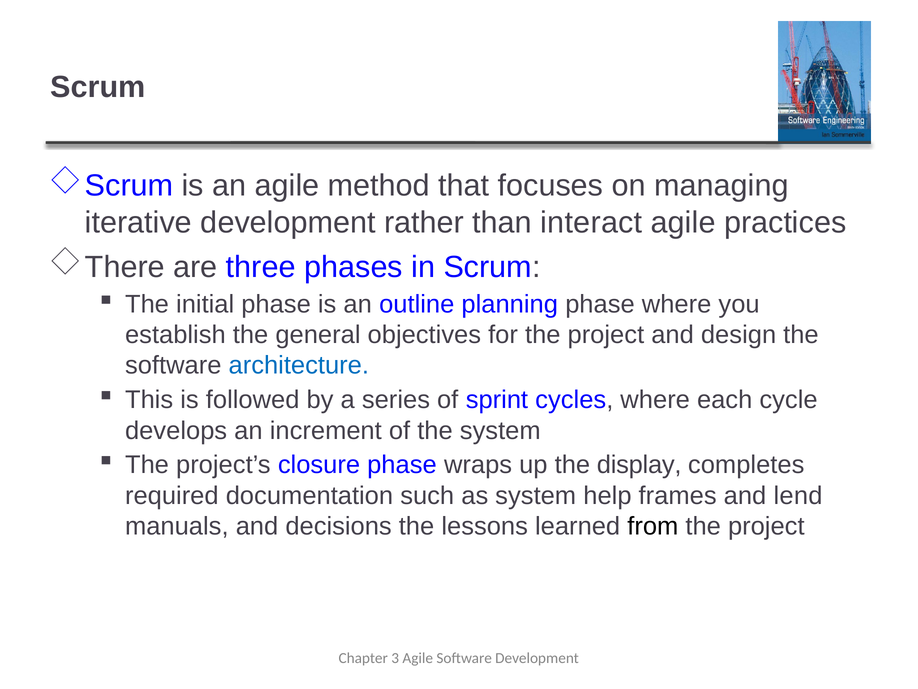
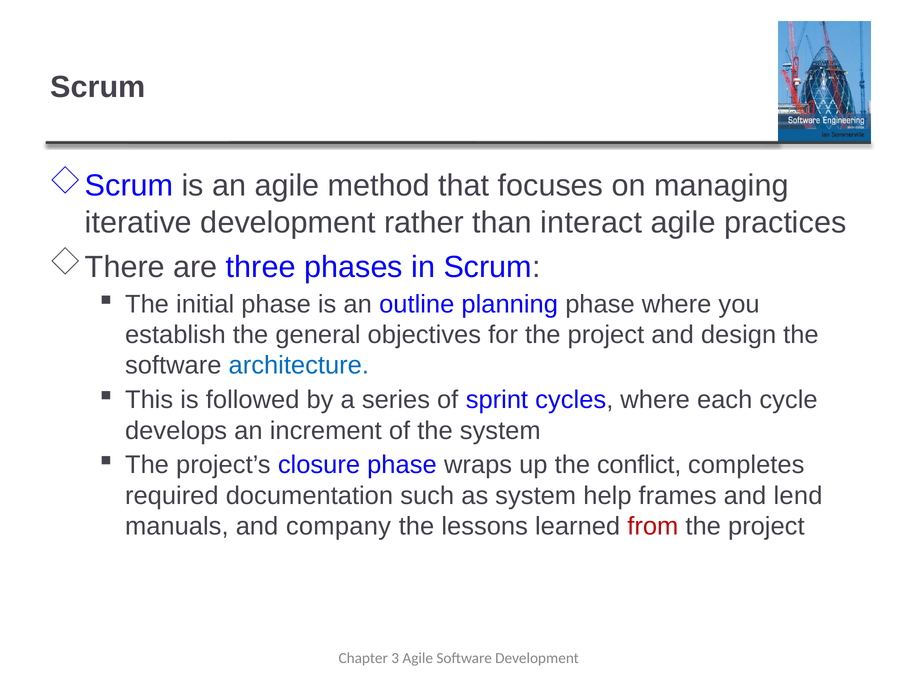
display: display -> conflict (639, 465)
decisions: decisions -> company (338, 526)
from colour: black -> red (653, 526)
